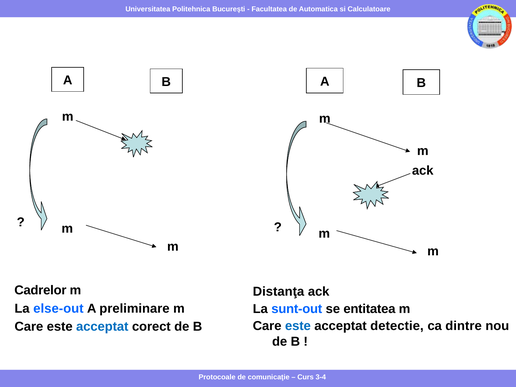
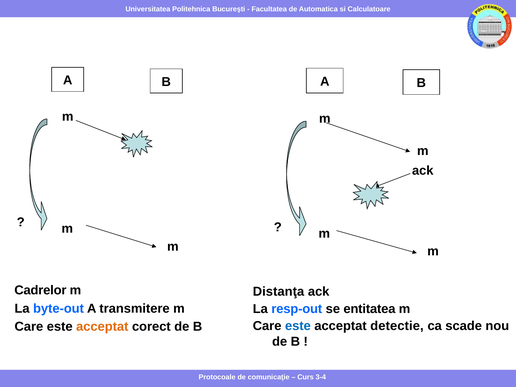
else-out: else-out -> byte-out (59, 308)
preliminare: preliminare -> transmitere (135, 308)
sunt-out: sunt-out -> resp-out (297, 309)
dintre: dintre -> scade (464, 326)
acceptat colour: blue -> orange (102, 326)
